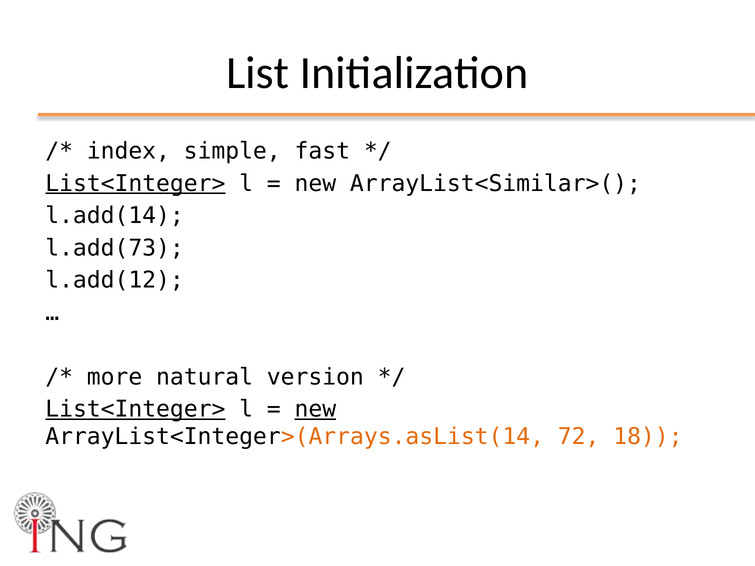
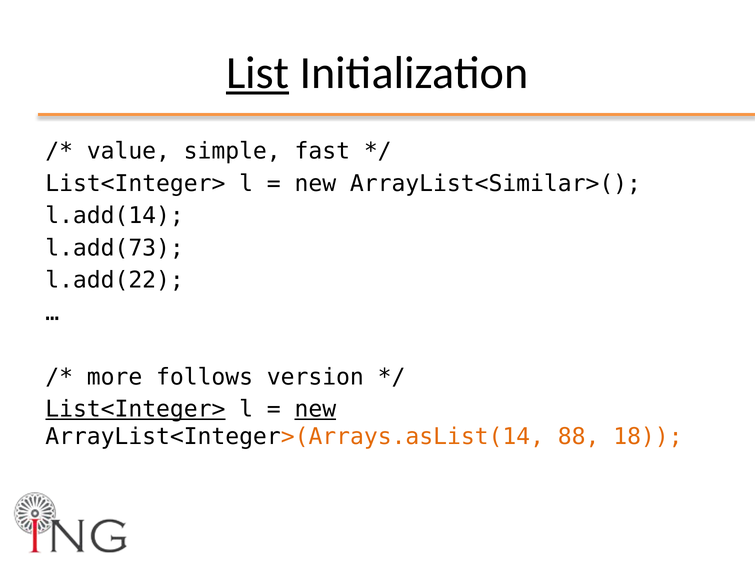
List underline: none -> present (258, 73)
index: index -> value (128, 151)
List<Integer> underline: present -> none (135, 184)
l.add(12: l.add(12 -> l.add(22 (115, 280)
natural: natural -> follows (205, 377)
72: 72 -> 88 (579, 437)
